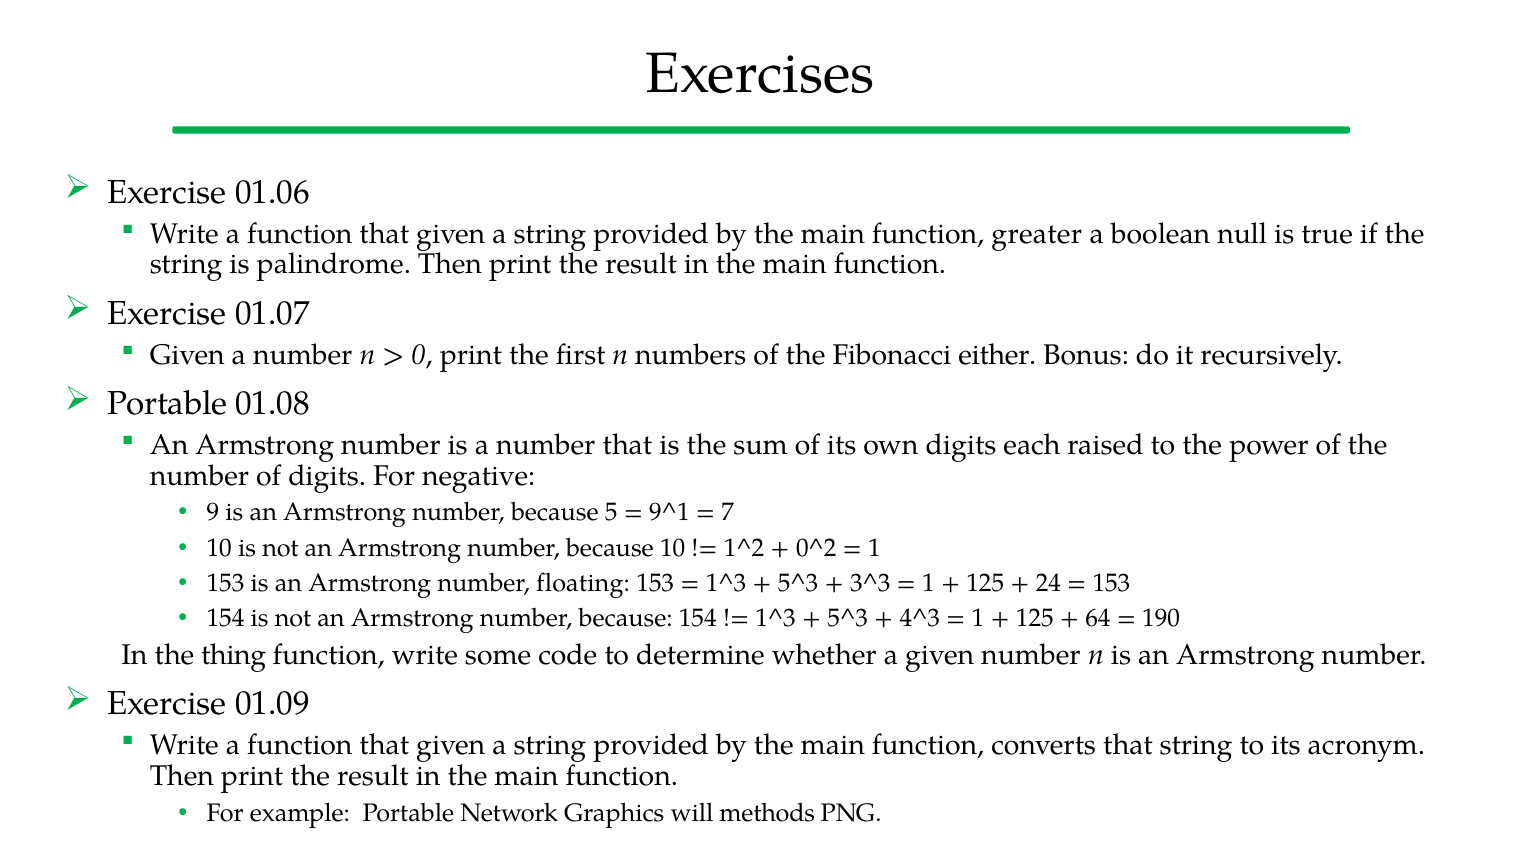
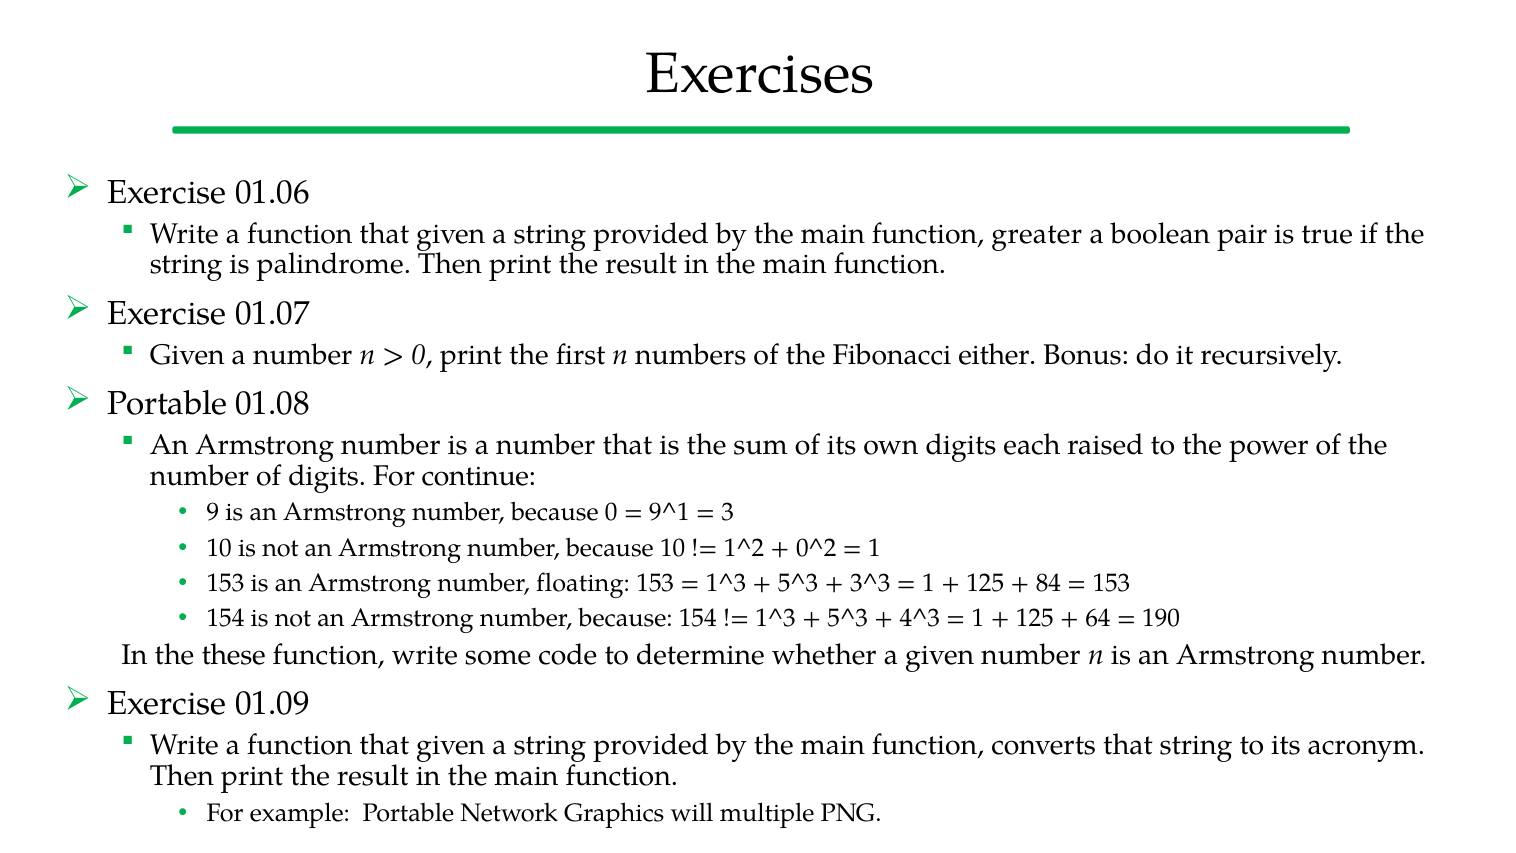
null: null -> pair (1242, 234)
negative: negative -> continue (479, 476)
because 5: 5 -> 0 (611, 512)
7: 7 -> 3 (728, 512)
24: 24 -> 84 (1048, 583)
thing: thing -> these (234, 655)
methods: methods -> multiple (767, 813)
